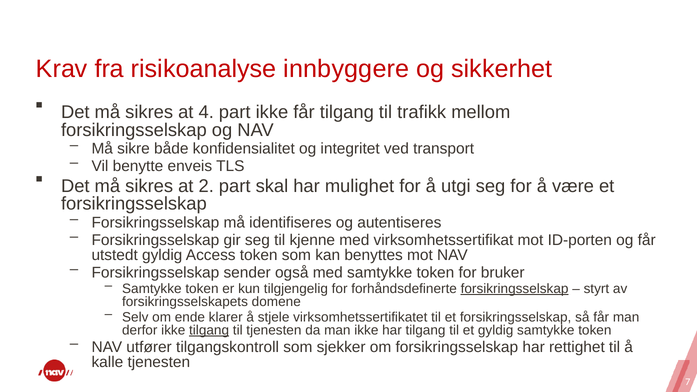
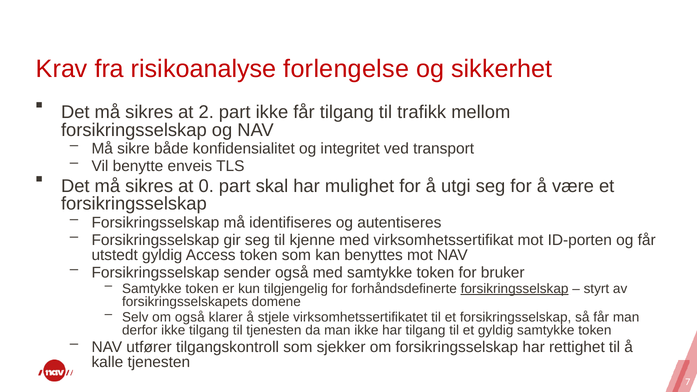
innbyggere: innbyggere -> forlengelse (346, 69)
4: 4 -> 2 (206, 112)
2: 2 -> 0 (206, 186)
om ende: ende -> også (190, 317)
tilgang underline: present -> none (209, 330)
